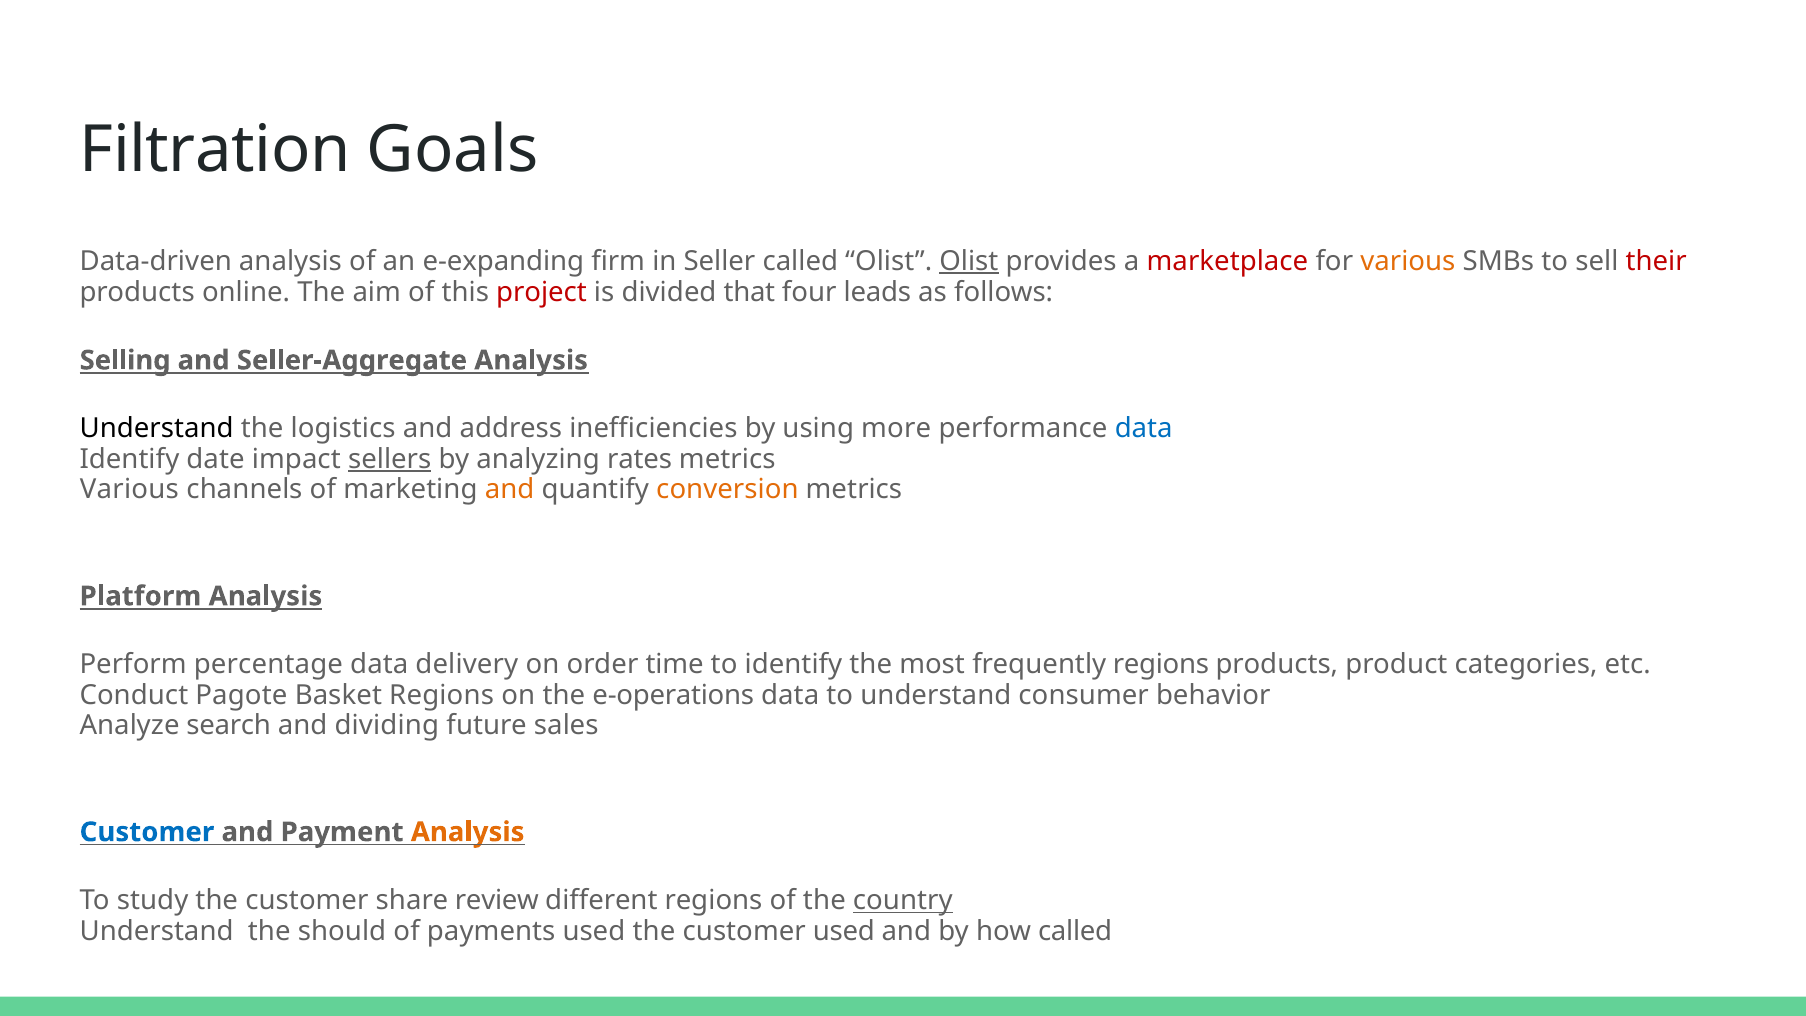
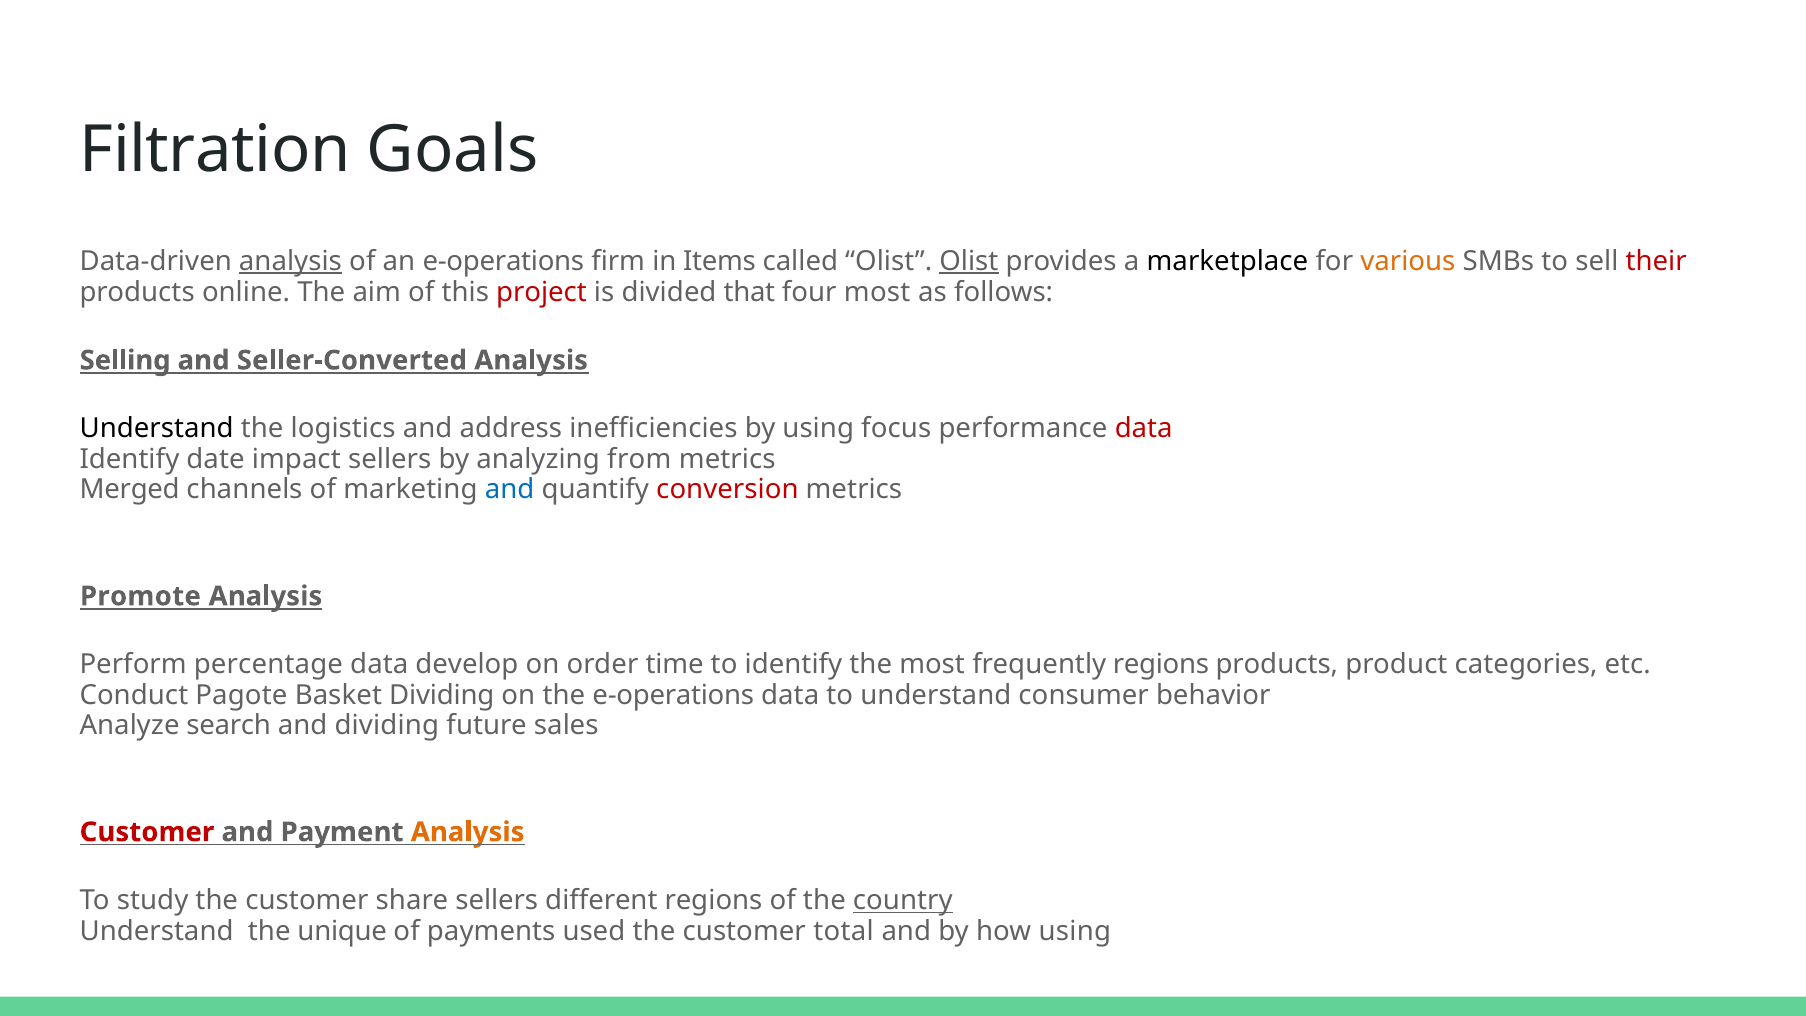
analysis underline: none -> present (290, 261)
an e-expanding: e-expanding -> e-operations (503, 261)
Seller: Seller -> Items (720, 261)
marketplace colour: red -> black (1227, 261)
four leads: leads -> most (877, 292)
Seller-Aggregate: Seller-Aggregate -> Seller-Converted (352, 360)
more: more -> focus (896, 429)
data colour: blue -> red (1144, 429)
sellers underline: present -> none (390, 459)
rates: rates -> from (639, 459)
Various: Various -> Merged (130, 490)
and colour: orange -> blue (510, 490)
conversion colour: orange -> red (727, 490)
Platform: Platform -> Promote (140, 596)
delivery: delivery -> develop (467, 665)
Basket Regions: Regions -> Dividing (442, 695)
Customer colour: blue -> red (147, 832)
share review: review -> sellers (497, 901)
should: should -> unique (342, 931)
customer used: used -> total (844, 931)
how called: called -> using (1075, 931)
